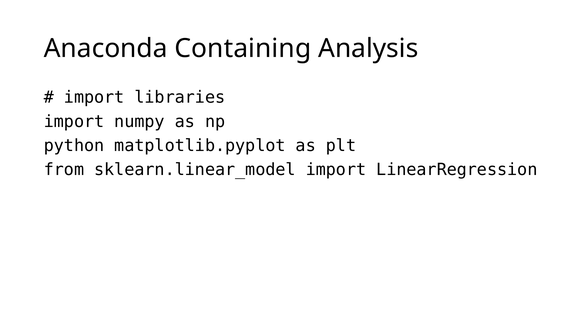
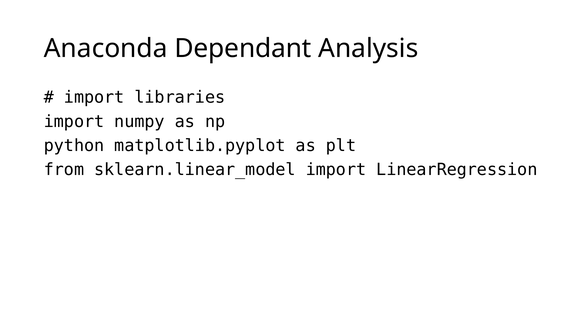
Containing: Containing -> Dependant (243, 48)
